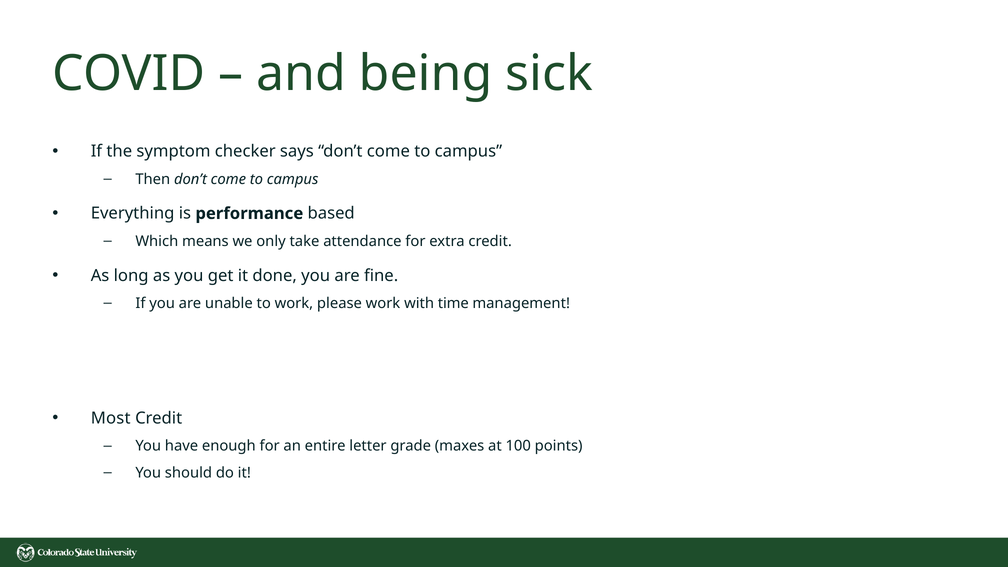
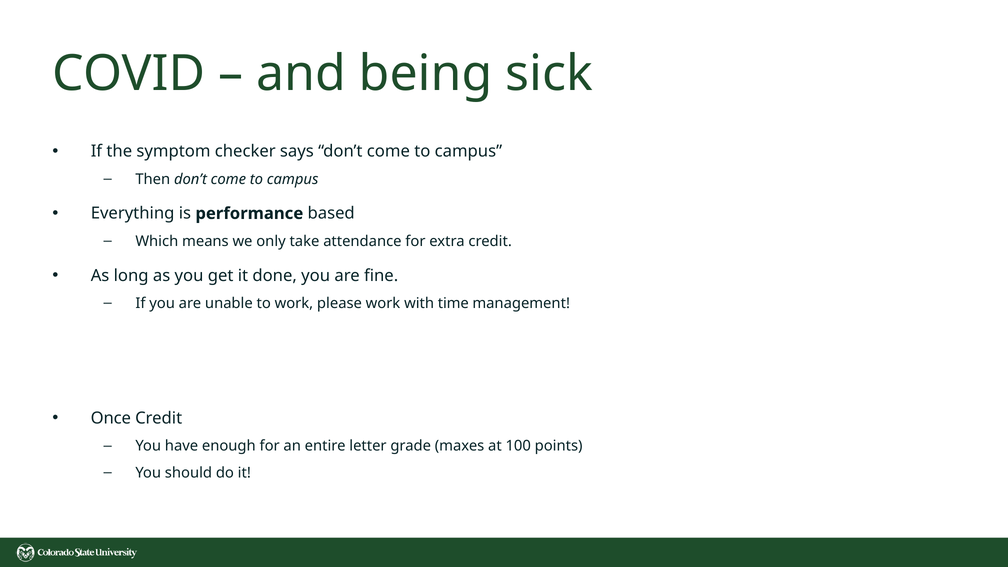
Most: Most -> Once (111, 418)
